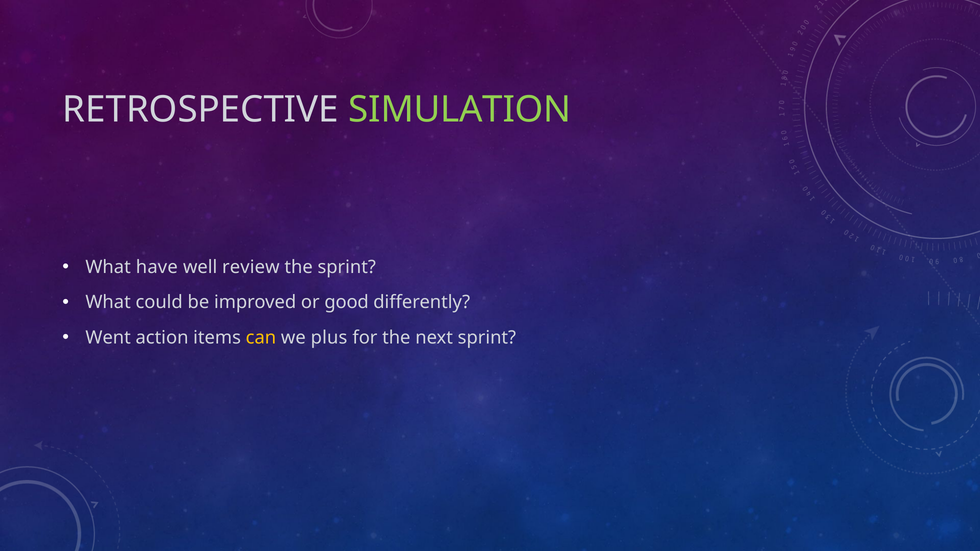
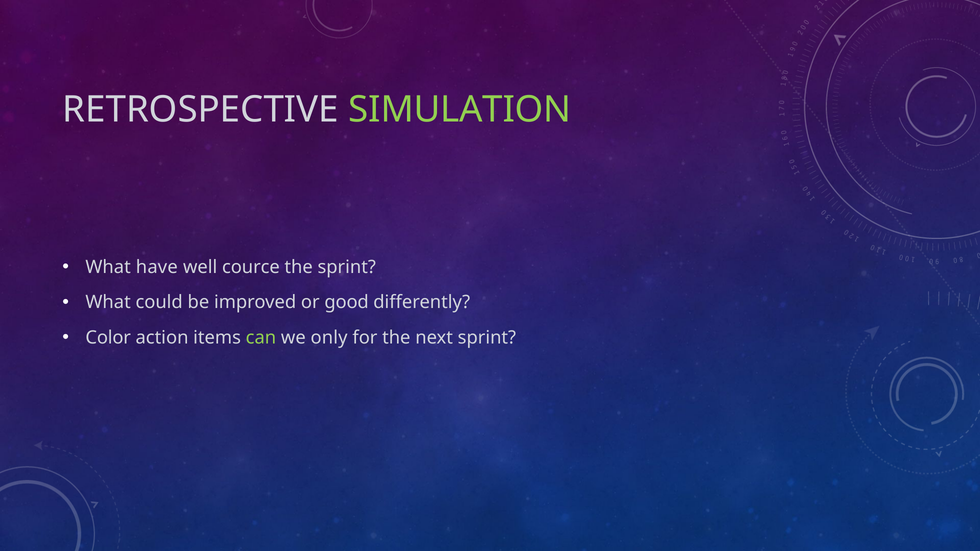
review: review -> cource (251, 267)
Went: Went -> Color (108, 338)
can colour: yellow -> light green (261, 338)
plus: plus -> only (329, 338)
